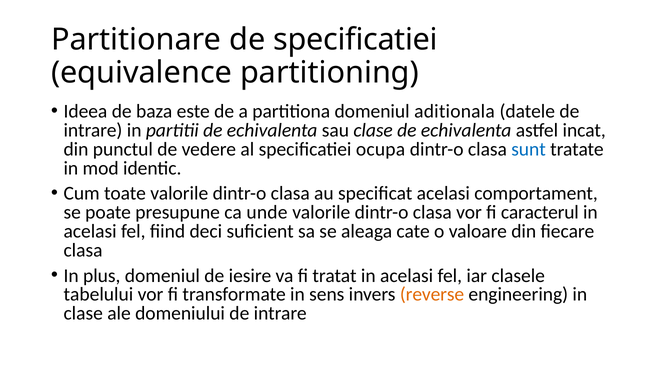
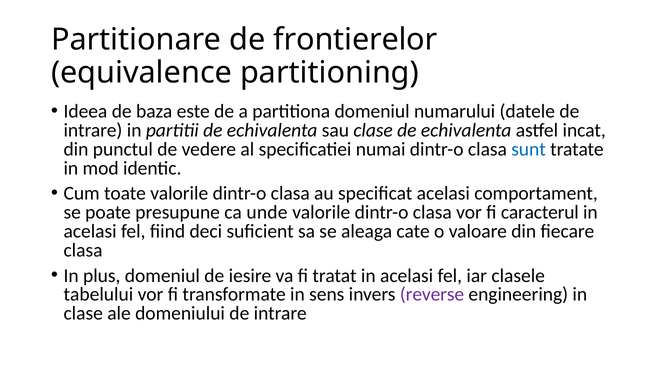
de specificatiei: specificatiei -> frontierelor (355, 40)
aditionala: aditionala -> numarului (455, 111)
ocupa: ocupa -> numai (381, 149)
reverse colour: orange -> purple (432, 295)
